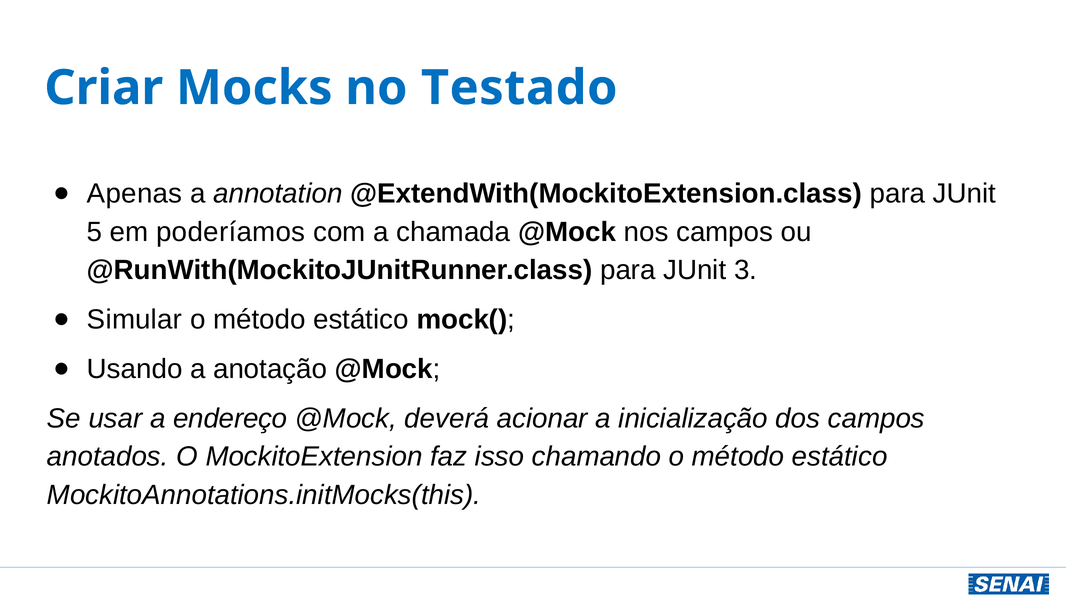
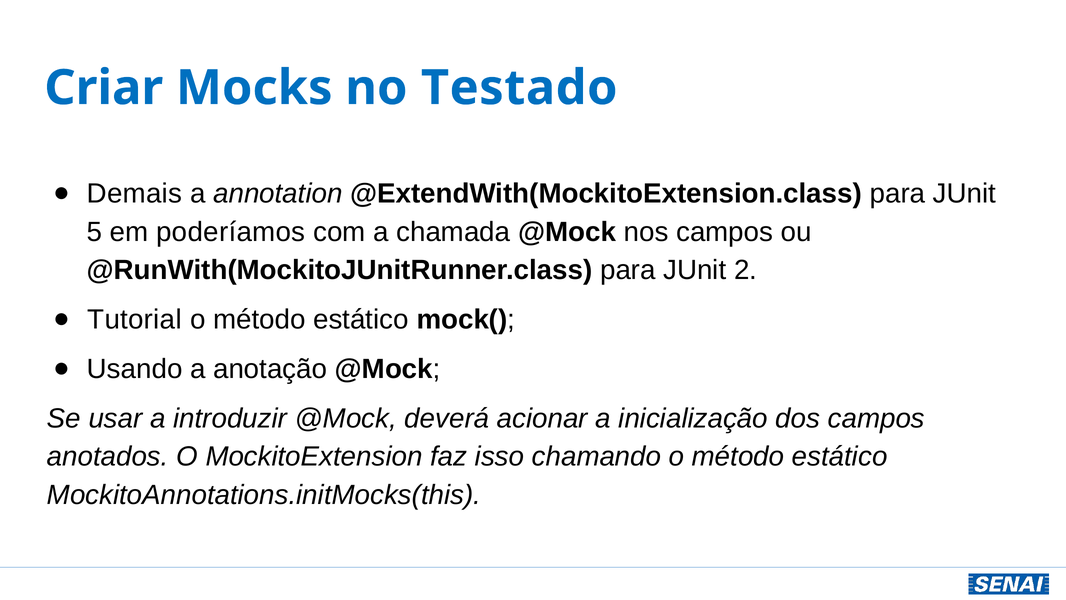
Apenas: Apenas -> Demais (135, 194)
3: 3 -> 2 (746, 270)
Simular: Simular -> Tutorial (135, 319)
endereço: endereço -> introduzir (230, 418)
